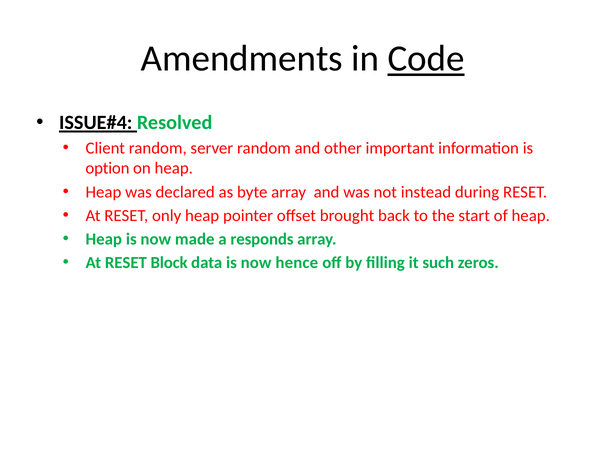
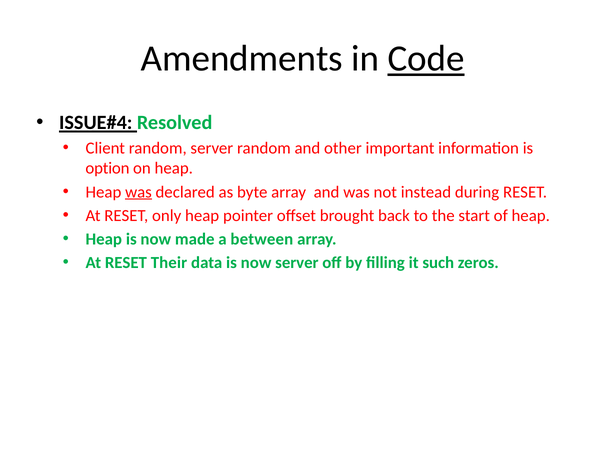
was underline: none -> present (138, 192)
responds: responds -> between (262, 239)
Block: Block -> Their (169, 262)
now hence: hence -> server (297, 262)
